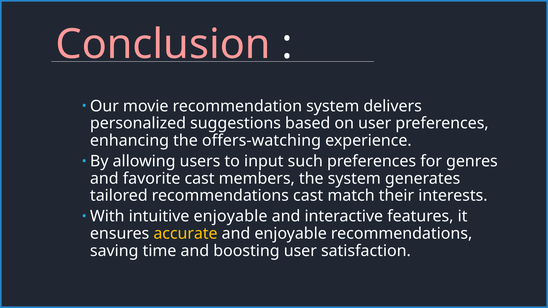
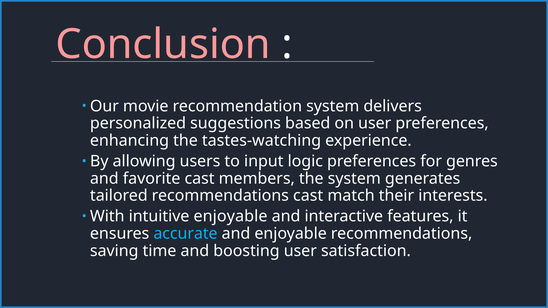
offers-watching: offers-watching -> tastes-watching (262, 141)
such: such -> logic (305, 161)
accurate colour: yellow -> light blue (185, 234)
